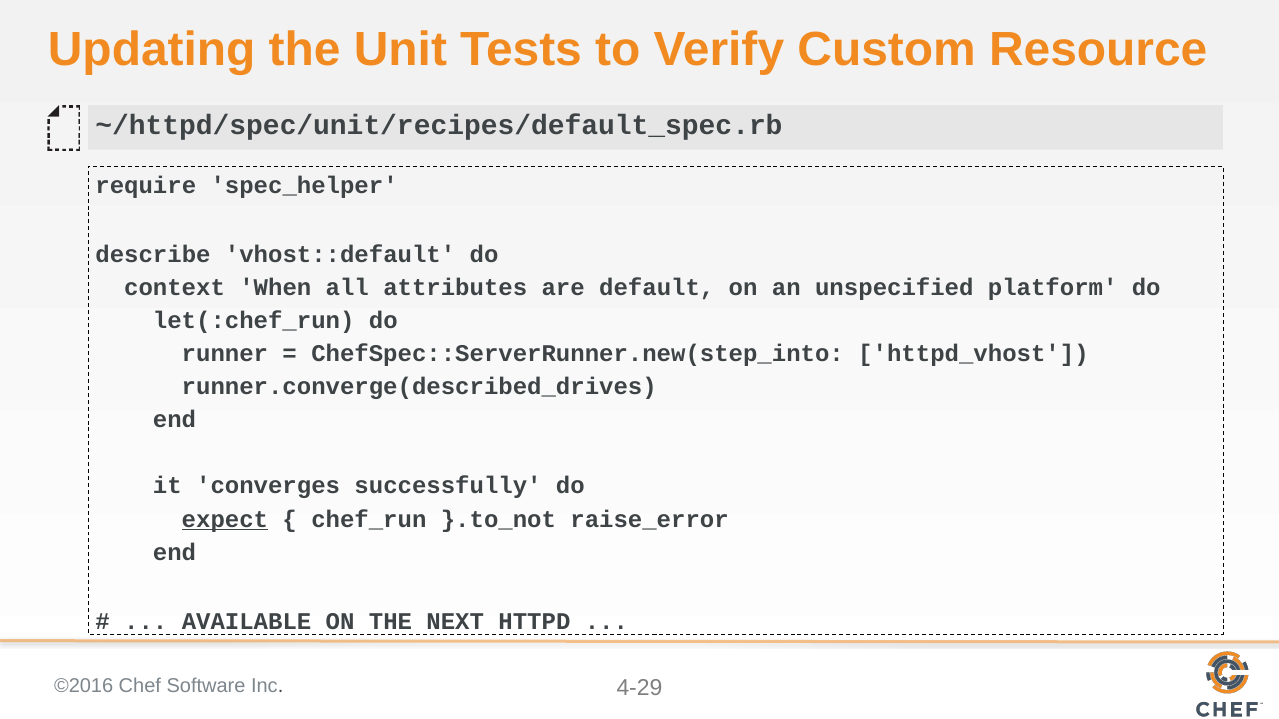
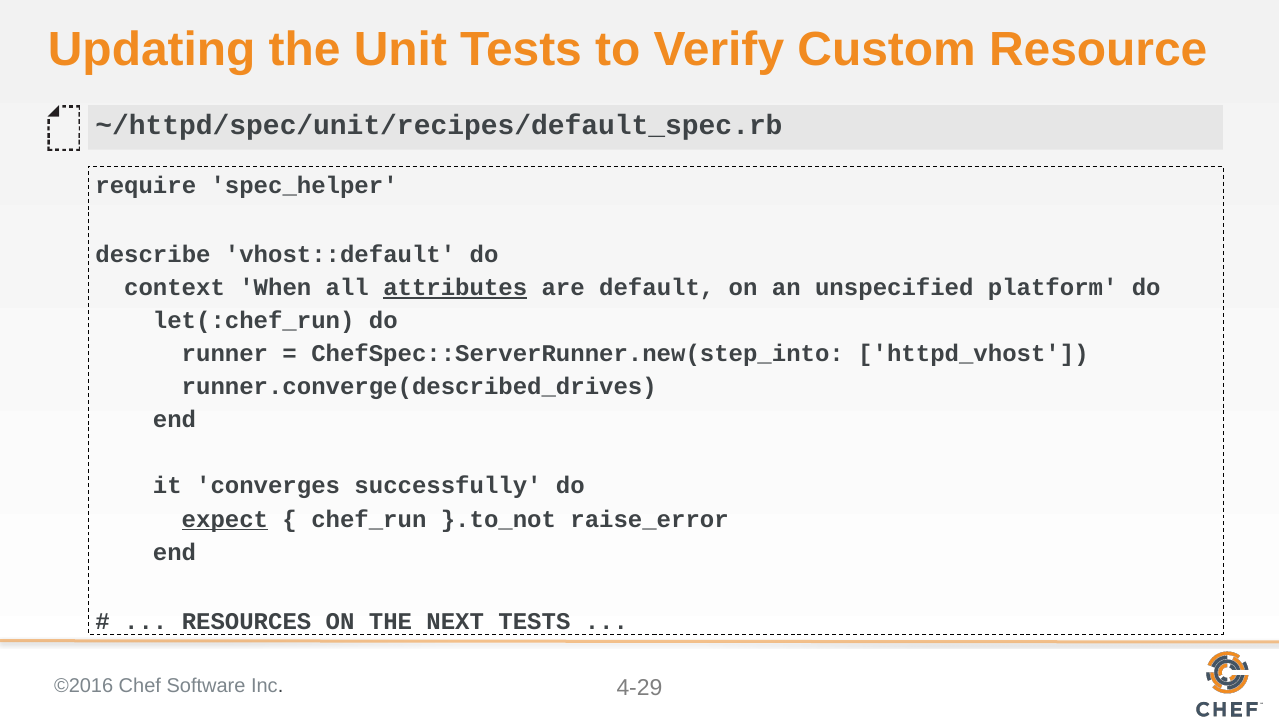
attributes underline: none -> present (455, 288)
AVAILABLE: AVAILABLE -> RESOURCES (247, 621)
NEXT HTTPD: HTTPD -> TESTS (534, 621)
